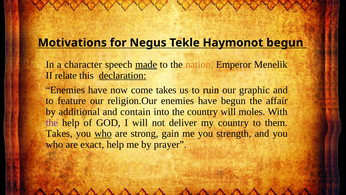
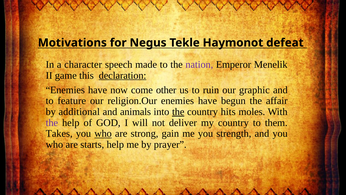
Haymonot begun: begun -> defeat (285, 43)
made underline: present -> none (146, 64)
nation colour: orange -> purple (199, 64)
relate: relate -> game (66, 75)
come takes: takes -> other (166, 90)
contain: contain -> animals (136, 112)
the underline: none -> present (178, 112)
country will: will -> hits (228, 112)
exact: exact -> starts (92, 144)
